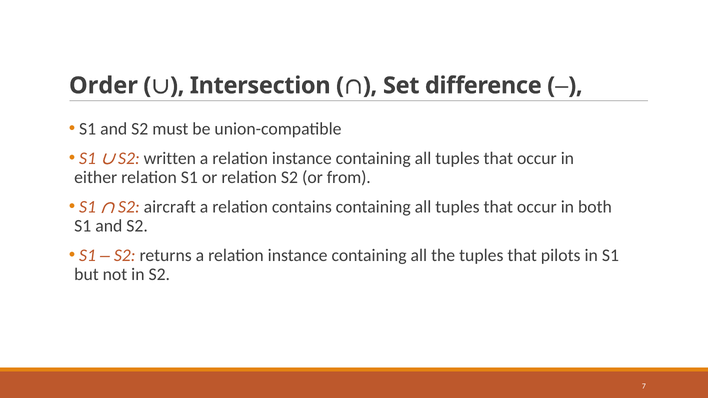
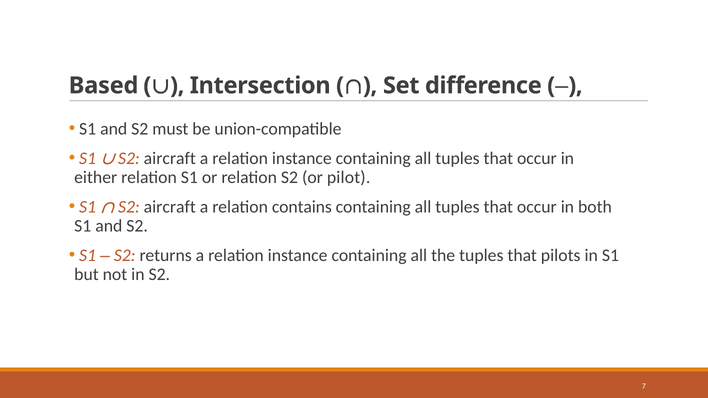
Order: Order -> Based (104, 86)
written: written -> aircraft (170, 158)
from: from -> pilot (349, 177)
